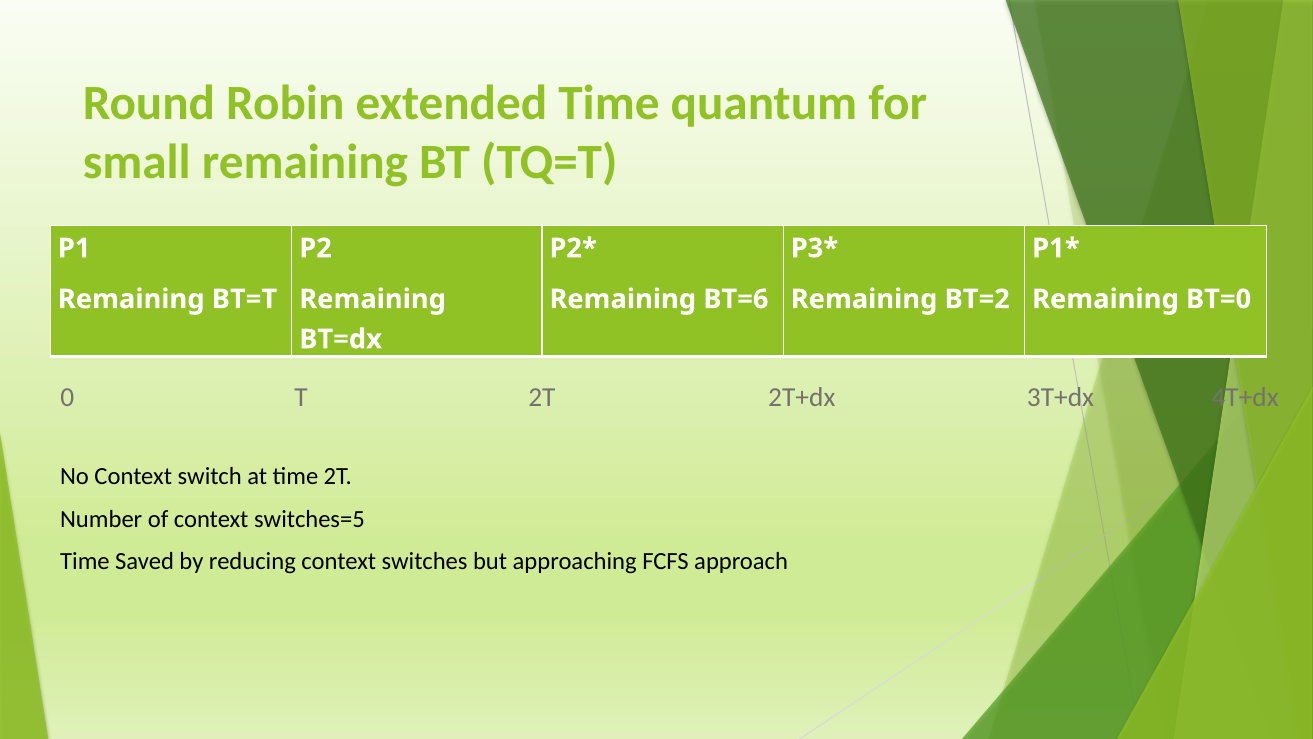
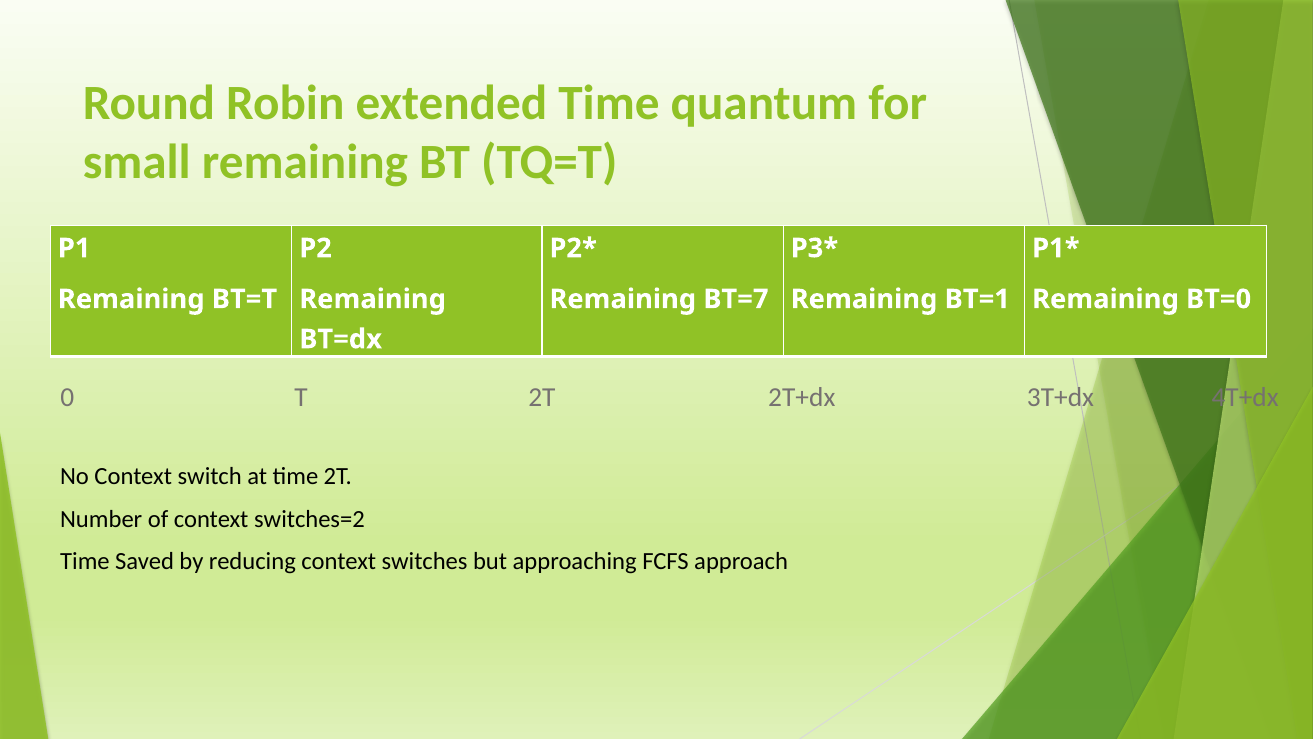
BT=6: BT=6 -> BT=7 (736, 299)
BT=2: BT=2 -> BT=1 (977, 299)
switches=5: switches=5 -> switches=2 (309, 519)
